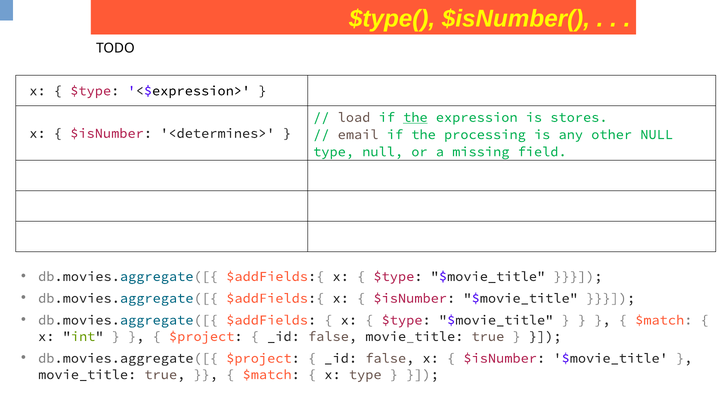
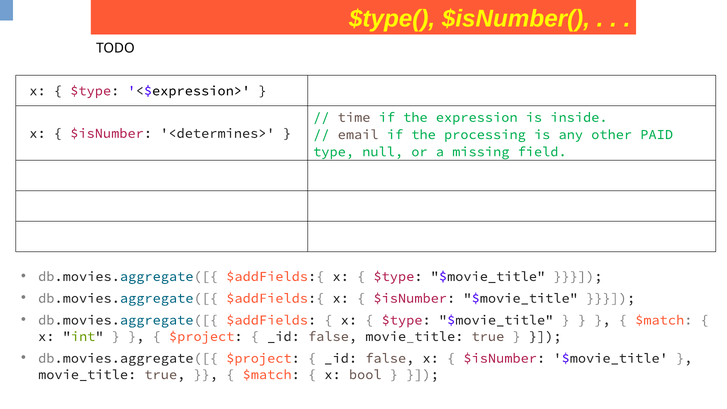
load: load -> time (354, 117)
the underline: present -> none (415, 117)
stores: stores -> inside (579, 117)
other NULL: NULL -> PAID (657, 134)
x type: type -> bool (365, 375)
